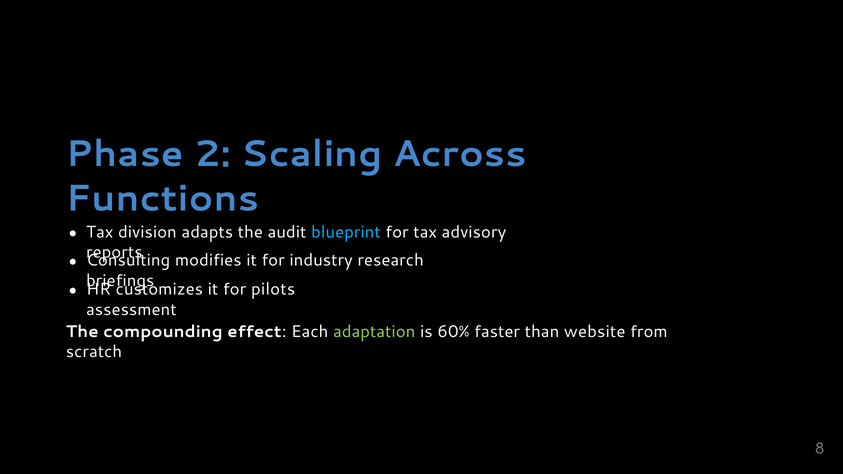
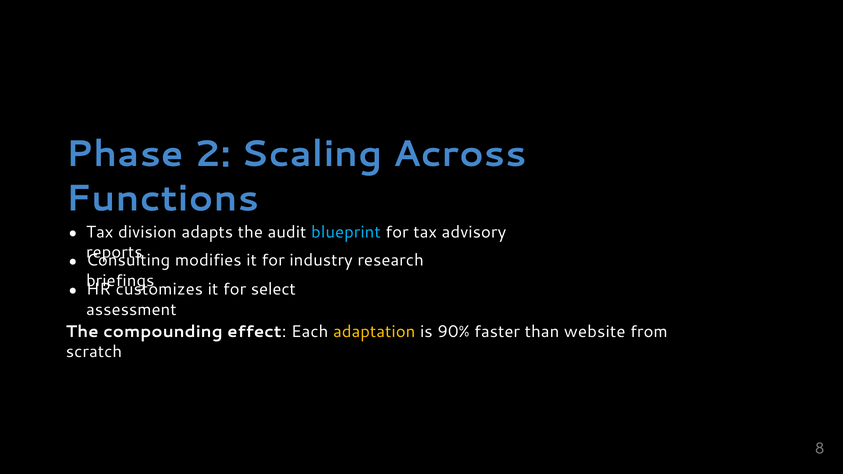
pilots: pilots -> select (273, 289)
adaptation colour: light green -> yellow (374, 332)
60%: 60% -> 90% (453, 332)
